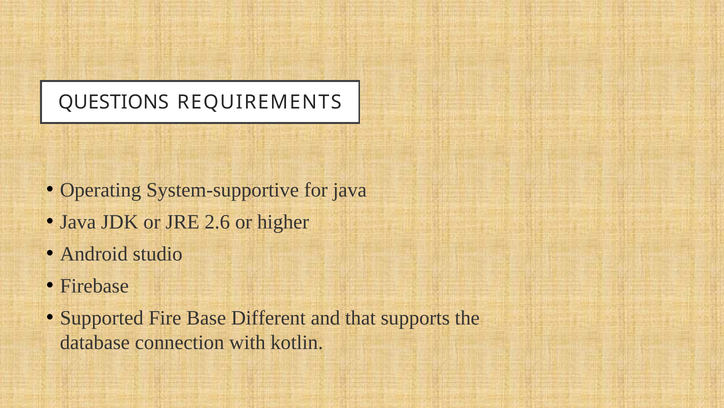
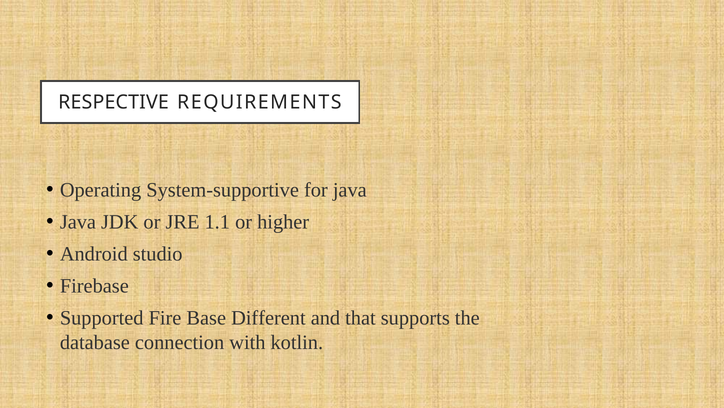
QUESTIONS: QUESTIONS -> RESPECTIVE (114, 102)
2.6: 2.6 -> 1.1 (217, 221)
